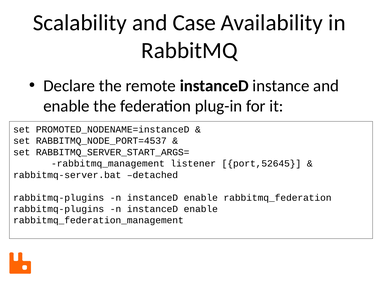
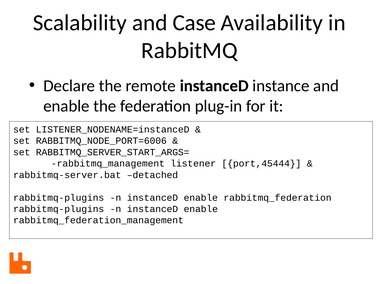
PROMOTED_NODENAME=instanceD: PROMOTED_NODENAME=instanceD -> LISTENER_NODENAME=instanceD (113, 130)
RABBITMQ_NODE_PORT=4537: RABBITMQ_NODE_PORT=4537 -> RABBITMQ_NODE_PORT=6006 (101, 141)
port,52645: port,52645 -> port,45444 (261, 164)
